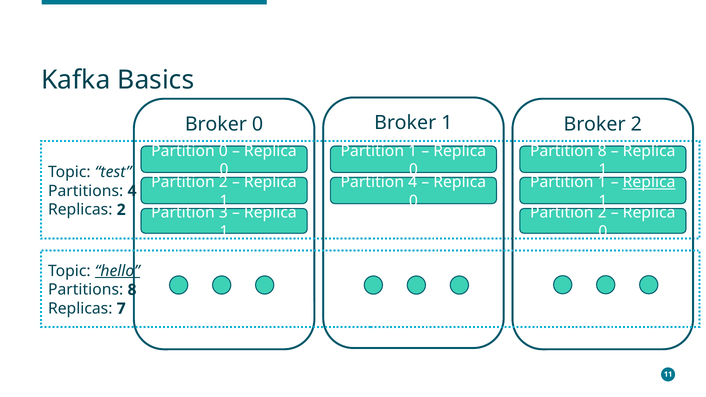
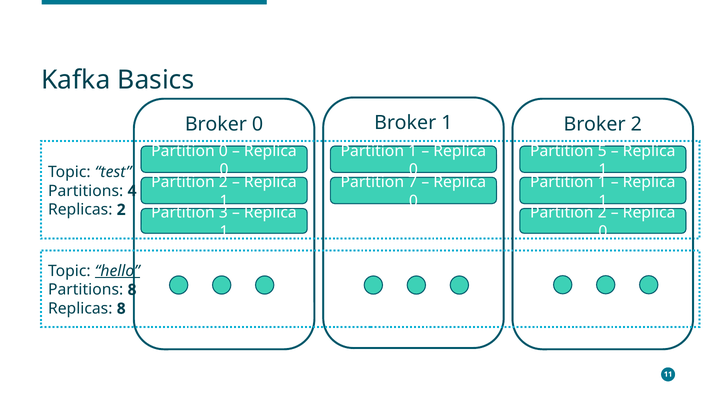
Partition 8: 8 -> 5 (602, 151)
Partition 4: 4 -> 7 (413, 182)
Replica underline: present -> none (649, 182)
Replicas 7: 7 -> 8 (121, 309)
